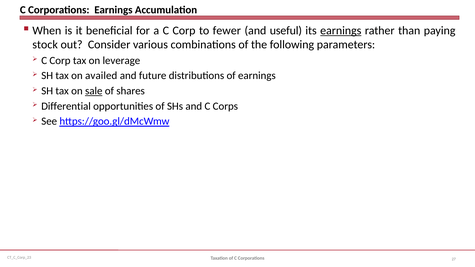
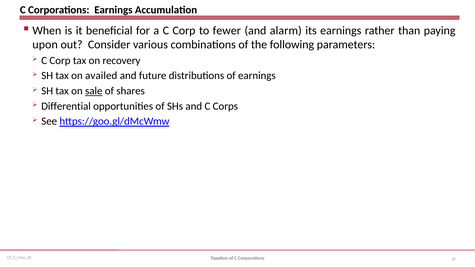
useful: useful -> alarm (286, 30)
earnings underline: present -> none (341, 30)
stock: stock -> upon (45, 45)
leverage: leverage -> recovery (121, 61)
